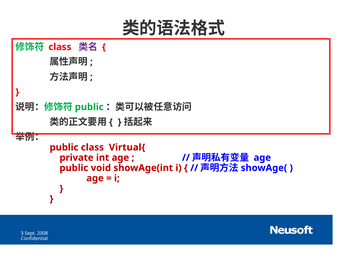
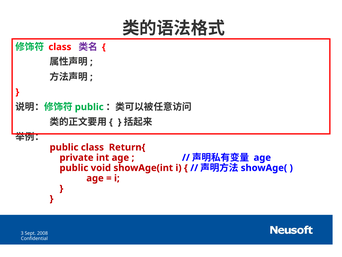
Virtual{: Virtual{ -> Return{ (127, 147)
